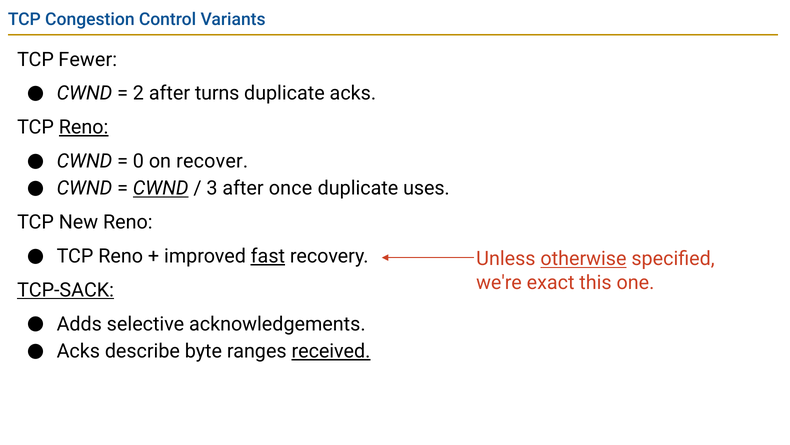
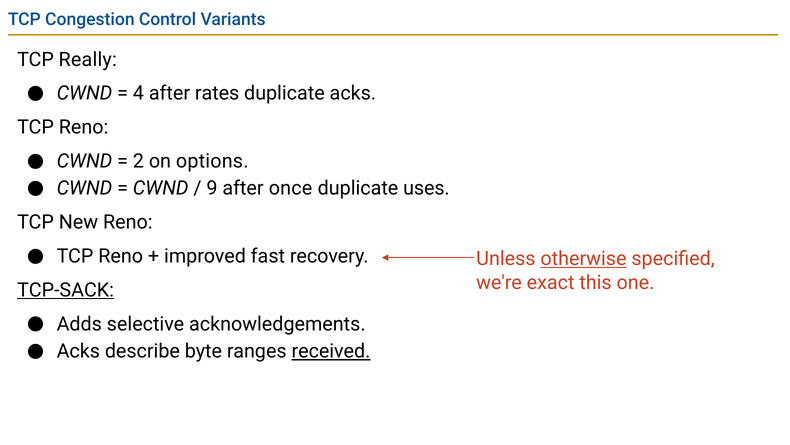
Fewer: Fewer -> Really (88, 59)
2: 2 -> 4 (138, 93)
turns: turns -> rates (217, 93)
Reno underline: present -> none (84, 127)
0: 0 -> 2 (138, 161)
recover: recover -> options (212, 161)
CWND underline: present -> none (161, 188)
3: 3 -> 9 (212, 188)
fast underline: present -> none (268, 256)
